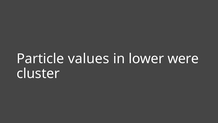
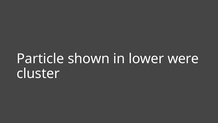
values: values -> shown (89, 59)
